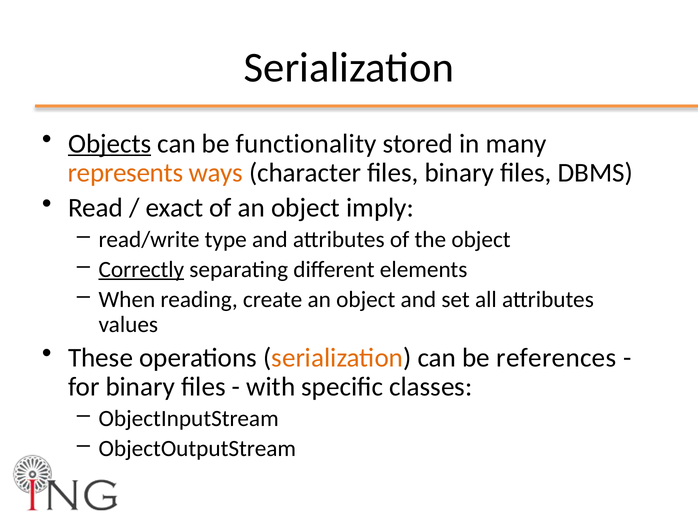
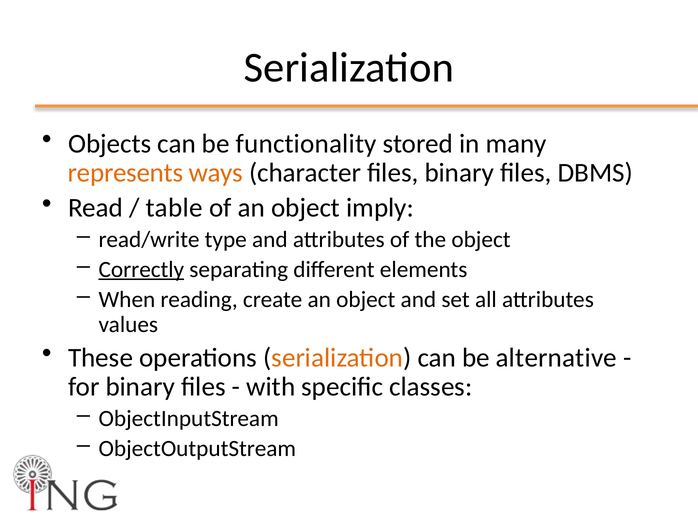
Objects underline: present -> none (110, 144)
exact: exact -> table (174, 208)
references: references -> alternative (556, 358)
